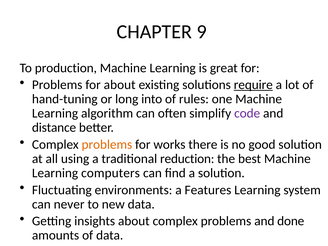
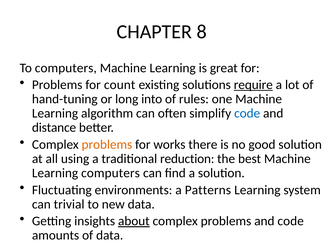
9: 9 -> 8 (202, 32)
To production: production -> computers (66, 68)
for about: about -> count (120, 85)
code colour: purple -> blue (247, 113)
Features: Features -> Patterns (208, 190)
never: never -> trivial (69, 204)
about underline: none -> present (134, 221)
and done: done -> code (291, 221)
